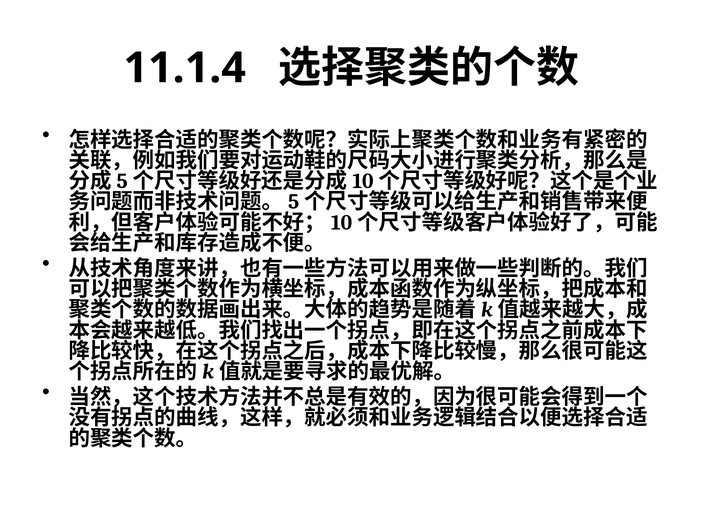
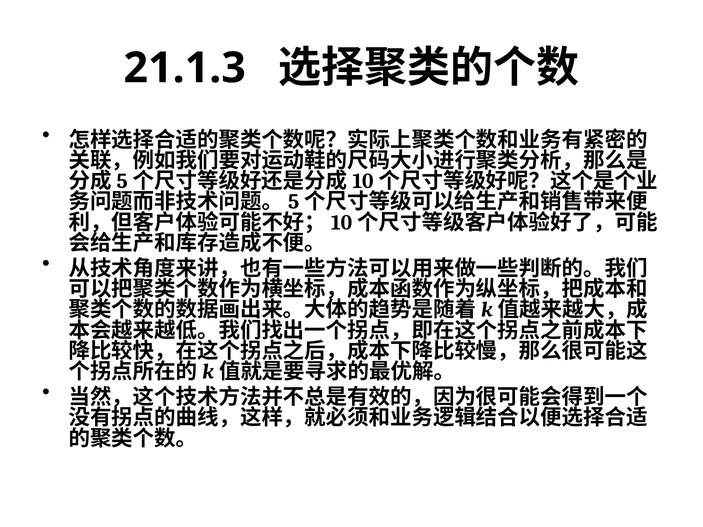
11.1.4: 11.1.4 -> 21.1.3 (185, 68)
